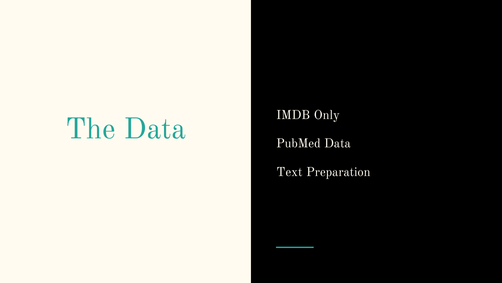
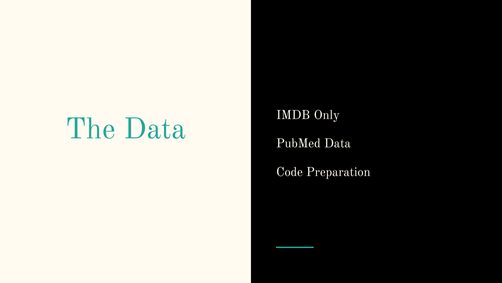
Text: Text -> Code (290, 172)
